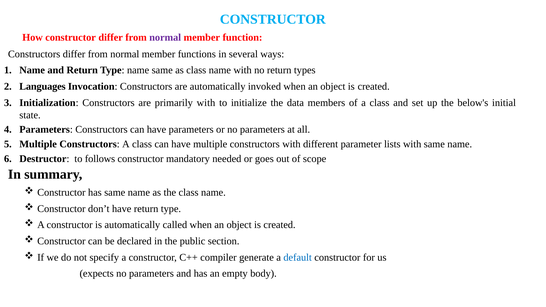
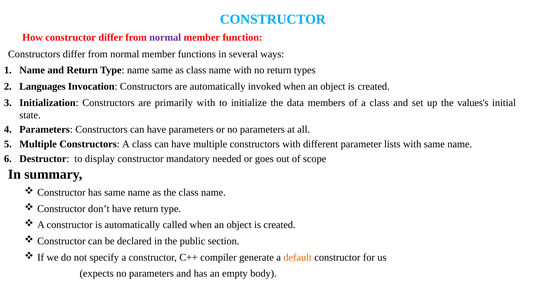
below's: below's -> values's (473, 103)
follows: follows -> display (100, 159)
default colour: blue -> orange (298, 257)
